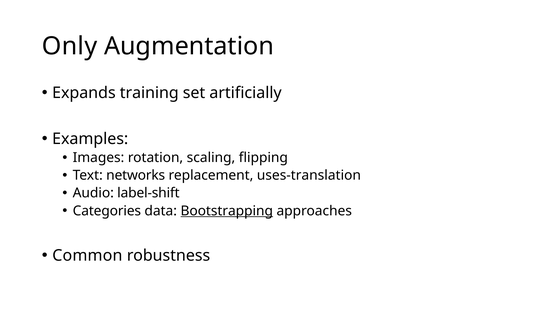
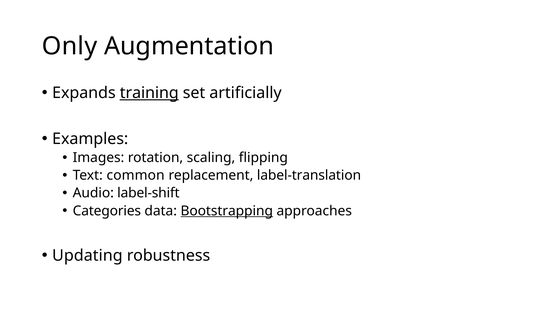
training underline: none -> present (149, 93)
networks: networks -> common (136, 175)
uses-translation: uses-translation -> label-translation (309, 175)
Common: Common -> Updating (87, 255)
